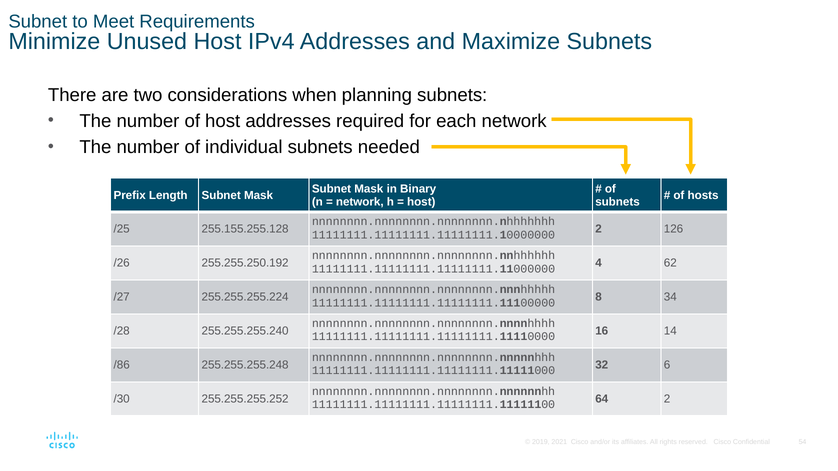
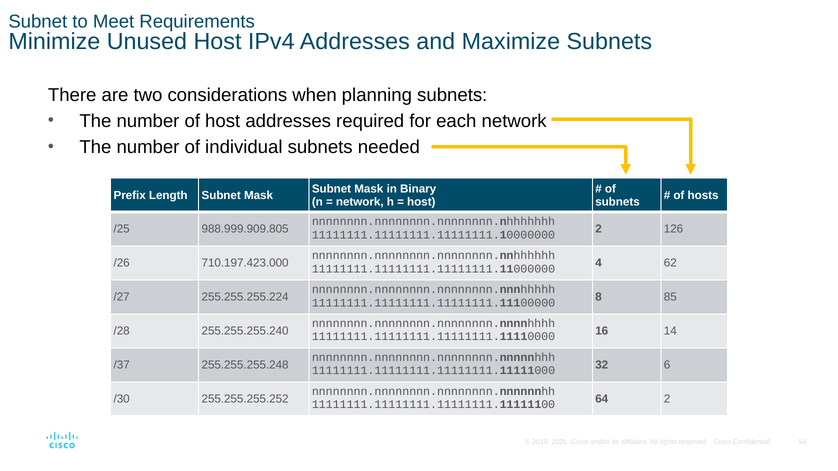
255.155.255.128: 255.155.255.128 -> 988.999.909.805 (245, 229)
255.255.250.192: 255.255.250.192 -> 710.197.423.000 (245, 263)
34: 34 -> 85 (670, 297)
/86: /86 -> /37 (122, 365)
